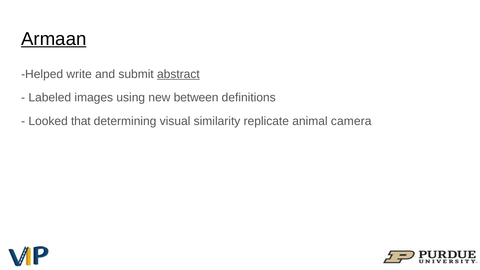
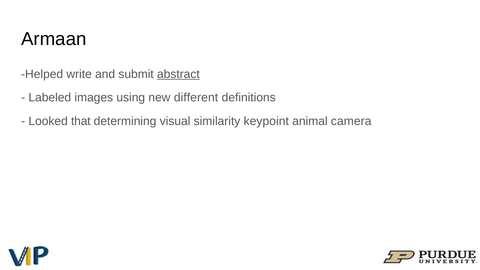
Armaan underline: present -> none (54, 39)
between: between -> different (196, 98)
replicate: replicate -> keypoint (266, 121)
